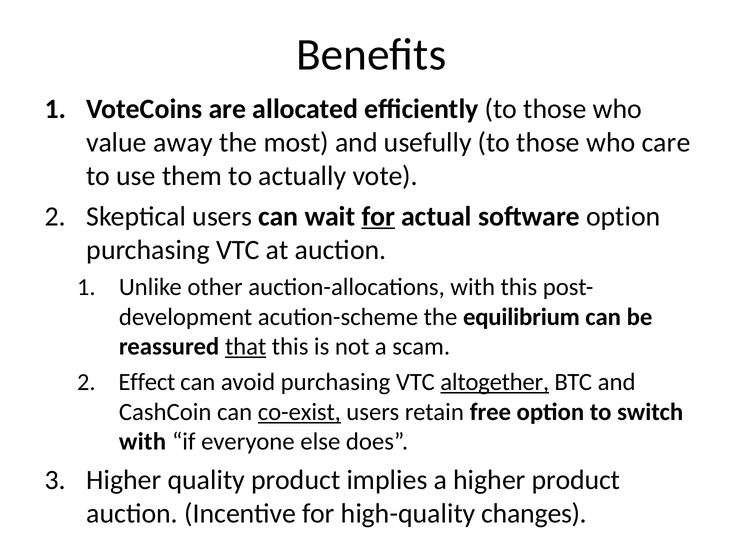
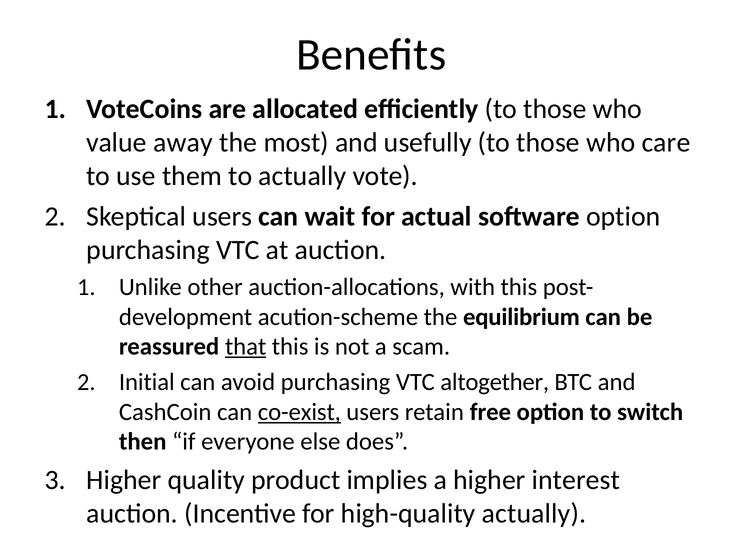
for underline: present -> none (378, 216)
Effect: Effect -> Initial (147, 382)
altogether underline: present -> none (495, 382)
with: with -> then (143, 441)
higher product: product -> interest (576, 480)
high-quality changes: changes -> actually (534, 513)
